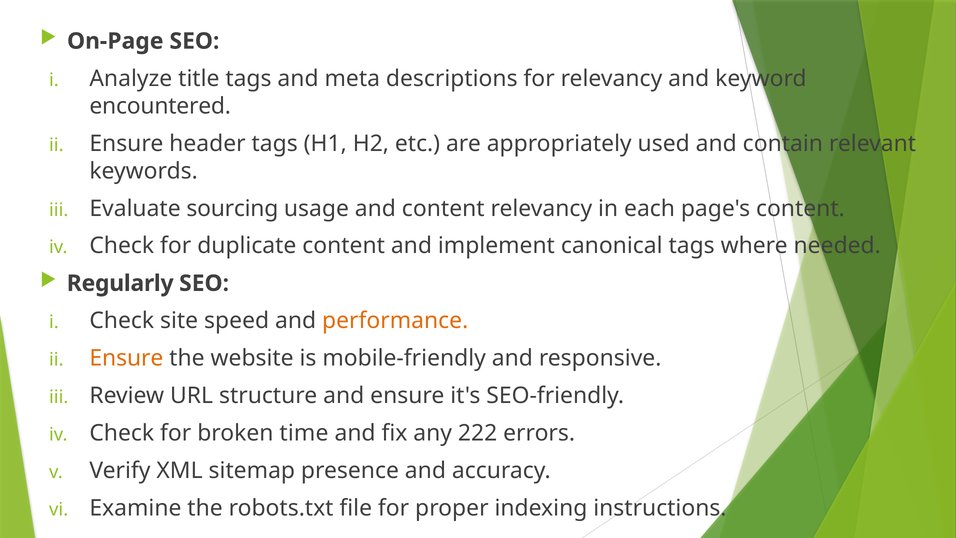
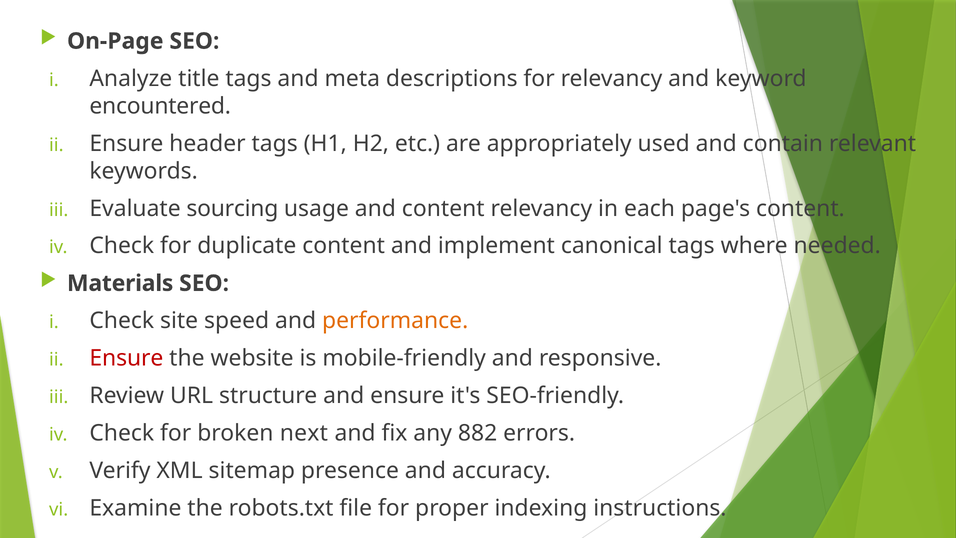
Regularly: Regularly -> Materials (120, 283)
Ensure colour: orange -> red (126, 358)
time: time -> next (304, 433)
222: 222 -> 882 (478, 433)
